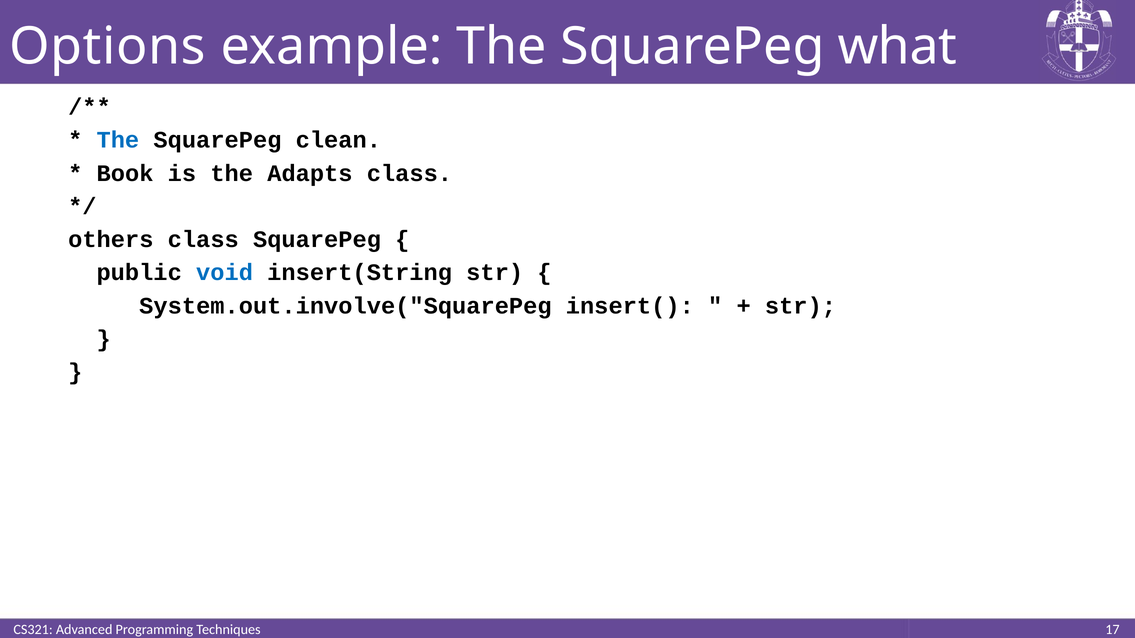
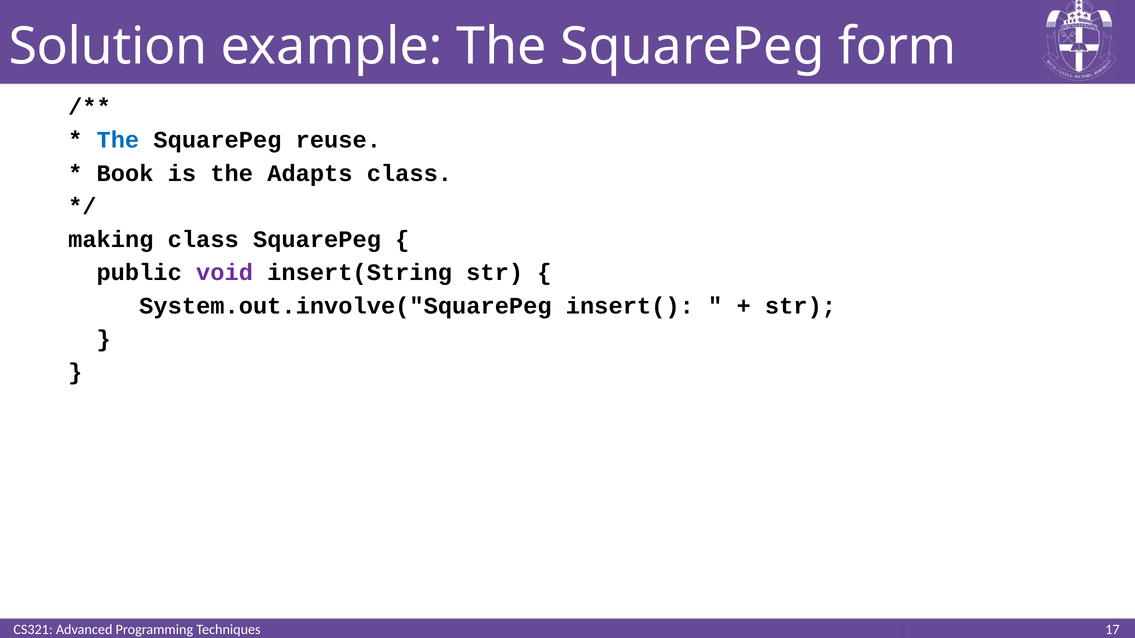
Options: Options -> Solution (108, 47)
what: what -> form (897, 47)
clean: clean -> reuse (338, 140)
others: others -> making (111, 240)
void colour: blue -> purple (225, 273)
